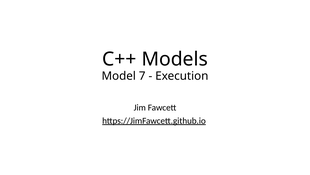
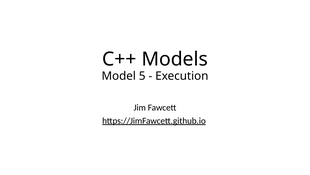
7: 7 -> 5 (142, 76)
